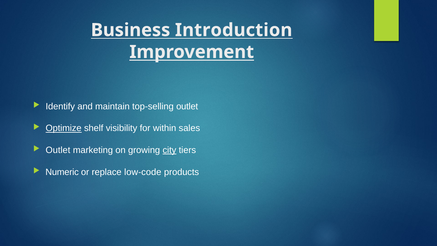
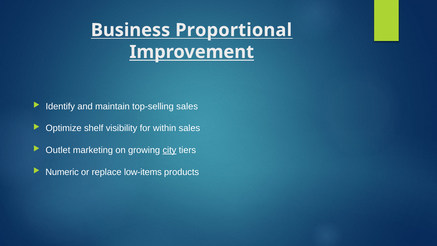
Introduction: Introduction -> Proportional (234, 30)
top-selling outlet: outlet -> sales (187, 106)
Optimize underline: present -> none (64, 128)
low-code: low-code -> low-items (143, 172)
